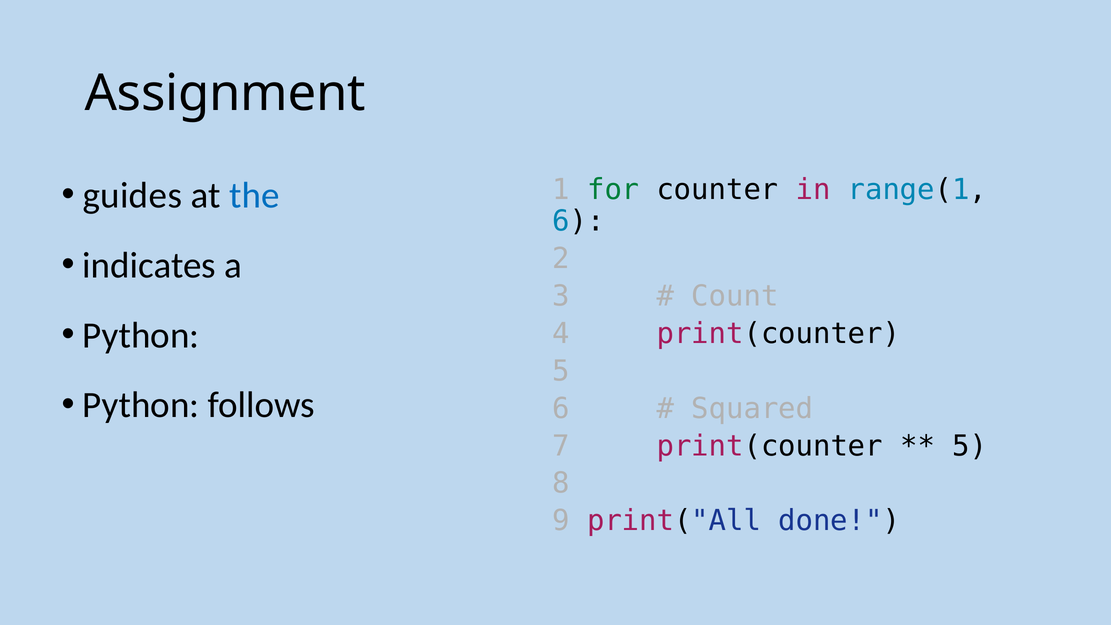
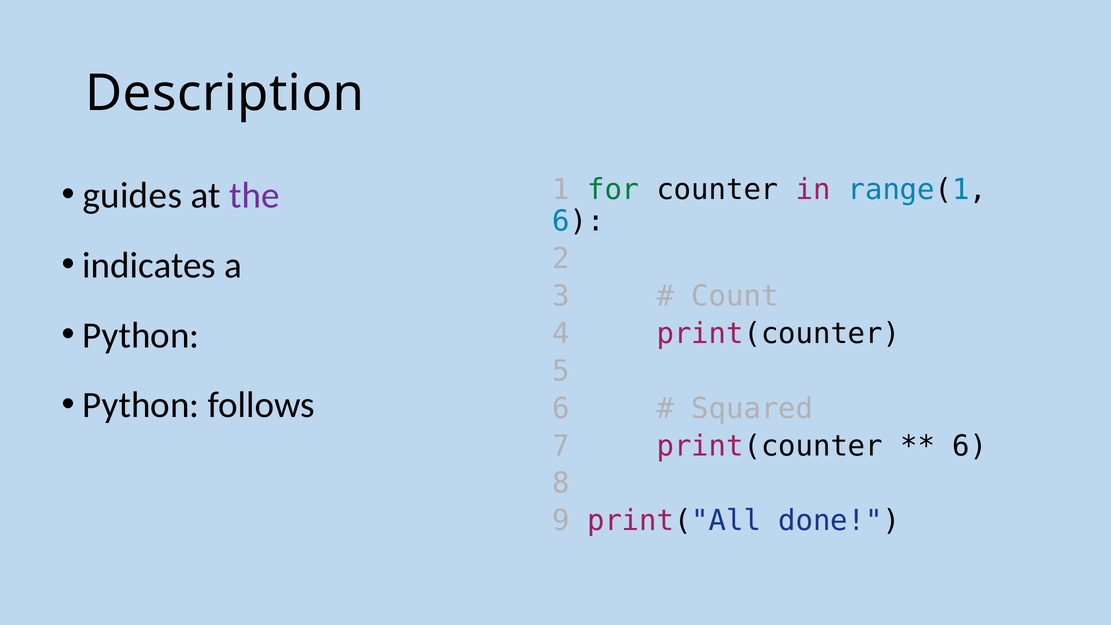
Assignment: Assignment -> Description (225, 93)
the colour: blue -> purple (254, 195)
5: 5 -> 6 (970, 446)
